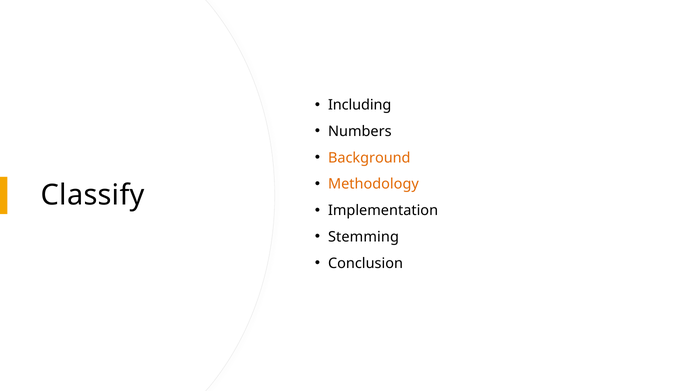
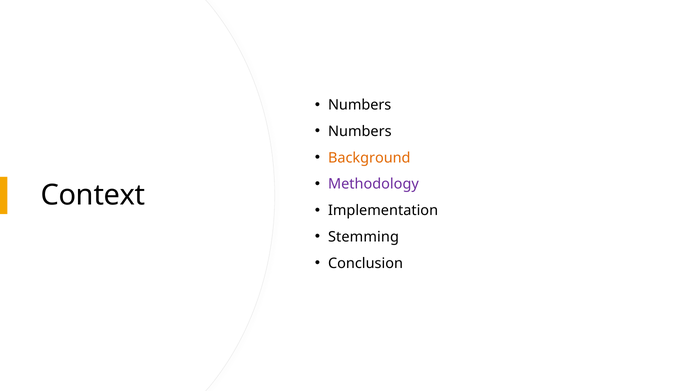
Including: Including -> Numbers (360, 105)
Methodology colour: orange -> purple (373, 184)
Classify: Classify -> Context (93, 195)
